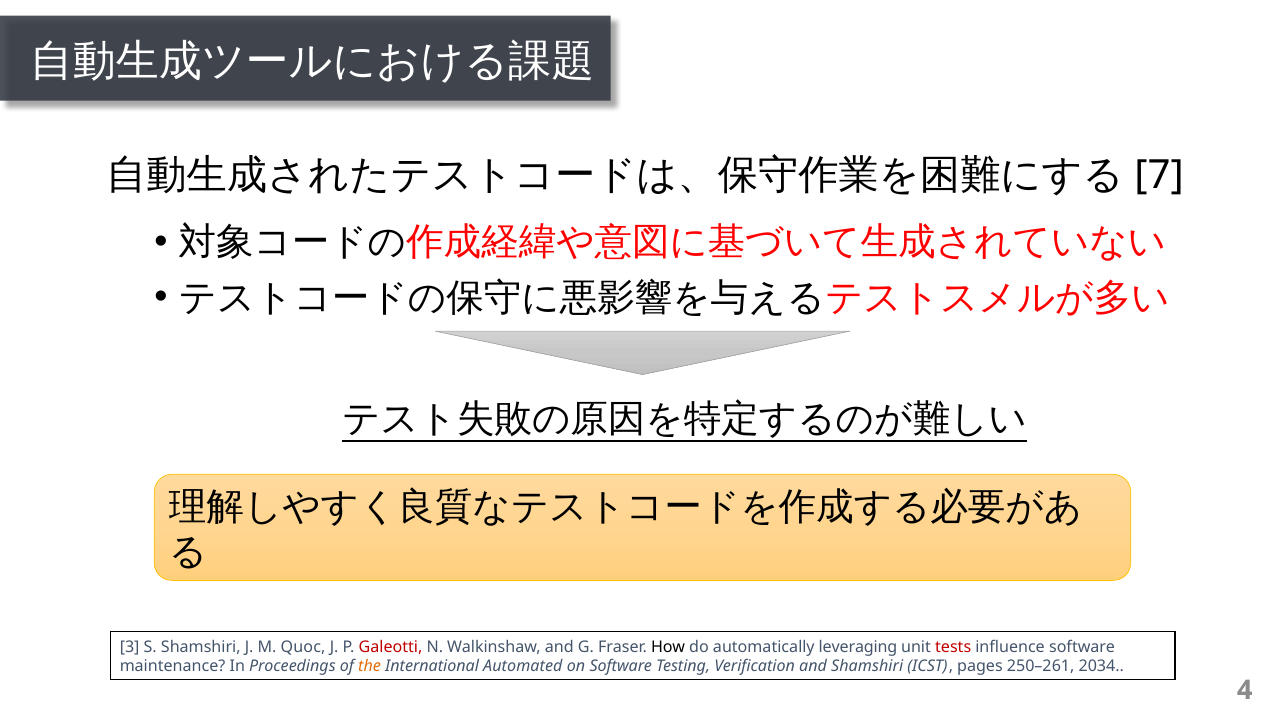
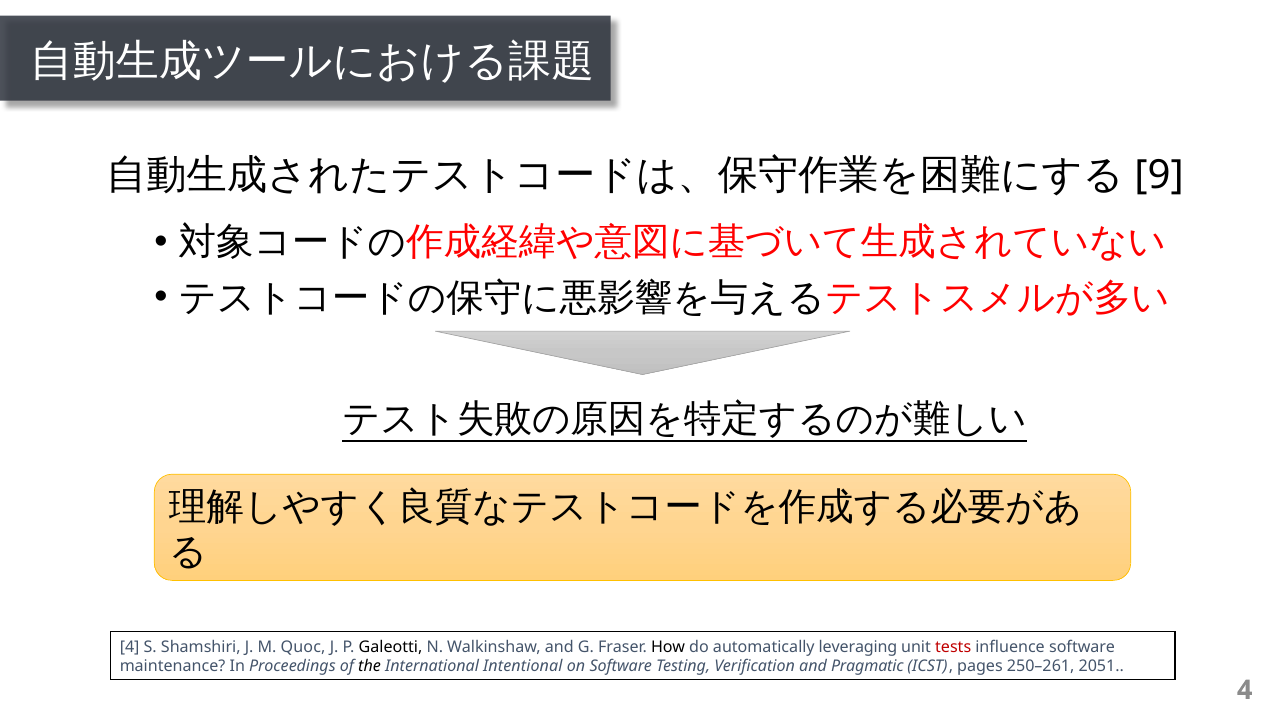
7: 7 -> 9 (1159, 175)
3: 3 -> 4 (130, 647)
Galeotti colour: red -> black (391, 647)
the colour: orange -> black (370, 667)
Automated: Automated -> Intentional (523, 667)
and Shamshiri: Shamshiri -> Pragmatic (867, 667)
2034: 2034 -> 2051 (1101, 667)
